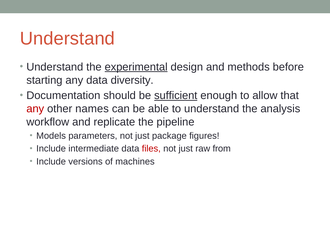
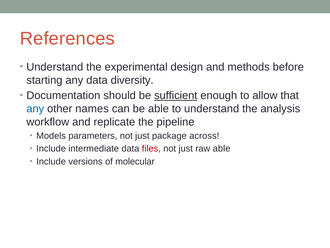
Understand: Understand -> References (67, 38)
experimental underline: present -> none (136, 67)
any colour: red -> blue (35, 109)
figures: figures -> across (204, 136)
raw from: from -> able (222, 148)
machines: machines -> molecular (135, 161)
